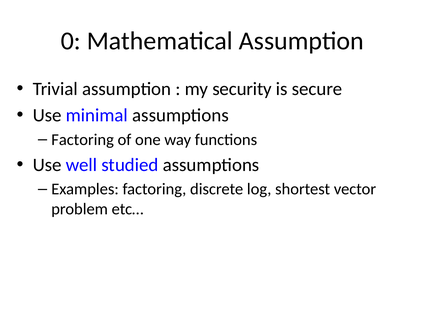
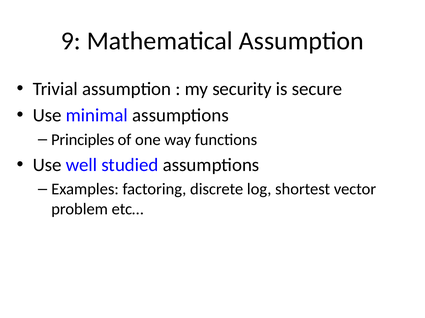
0: 0 -> 9 (71, 41)
Factoring: Factoring -> Principles (83, 140)
